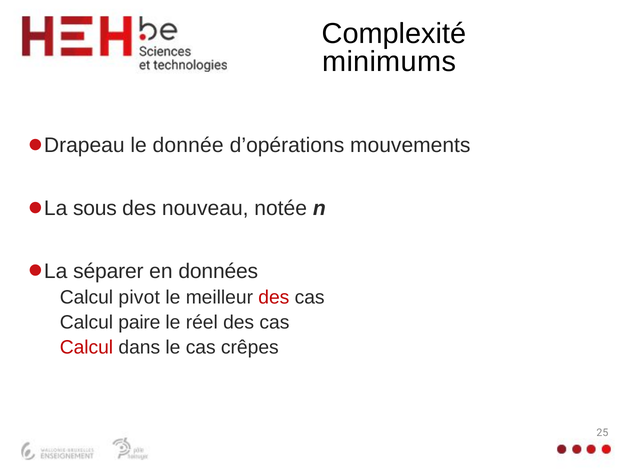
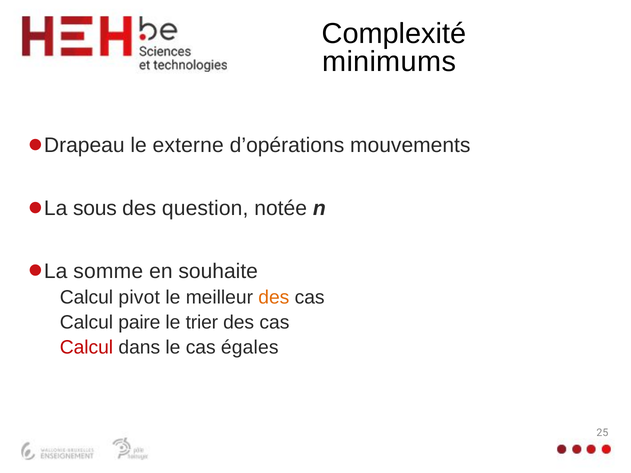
donnée: donnée -> externe (188, 145)
nouveau: nouveau -> question (205, 208)
séparer: séparer -> somme (108, 271)
données: données -> souhaite (218, 271)
des colour: red -> orange (274, 297)
réel: réel -> trier (202, 323)
crêpes: crêpes -> égales (250, 348)
